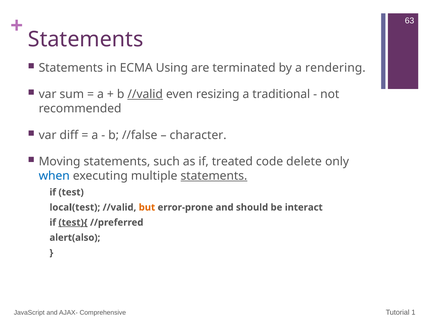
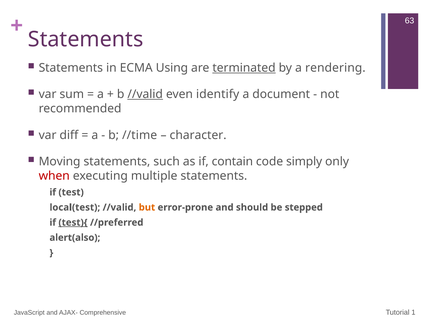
terminated underline: none -> present (244, 68)
resizing: resizing -> identify (218, 94)
traditional: traditional -> document (281, 94)
//false: //false -> //time (140, 135)
treated: treated -> contain (232, 161)
delete: delete -> simply (304, 161)
when colour: blue -> red (54, 176)
statements underline: present -> none (214, 176)
interact: interact -> stepped (304, 207)
